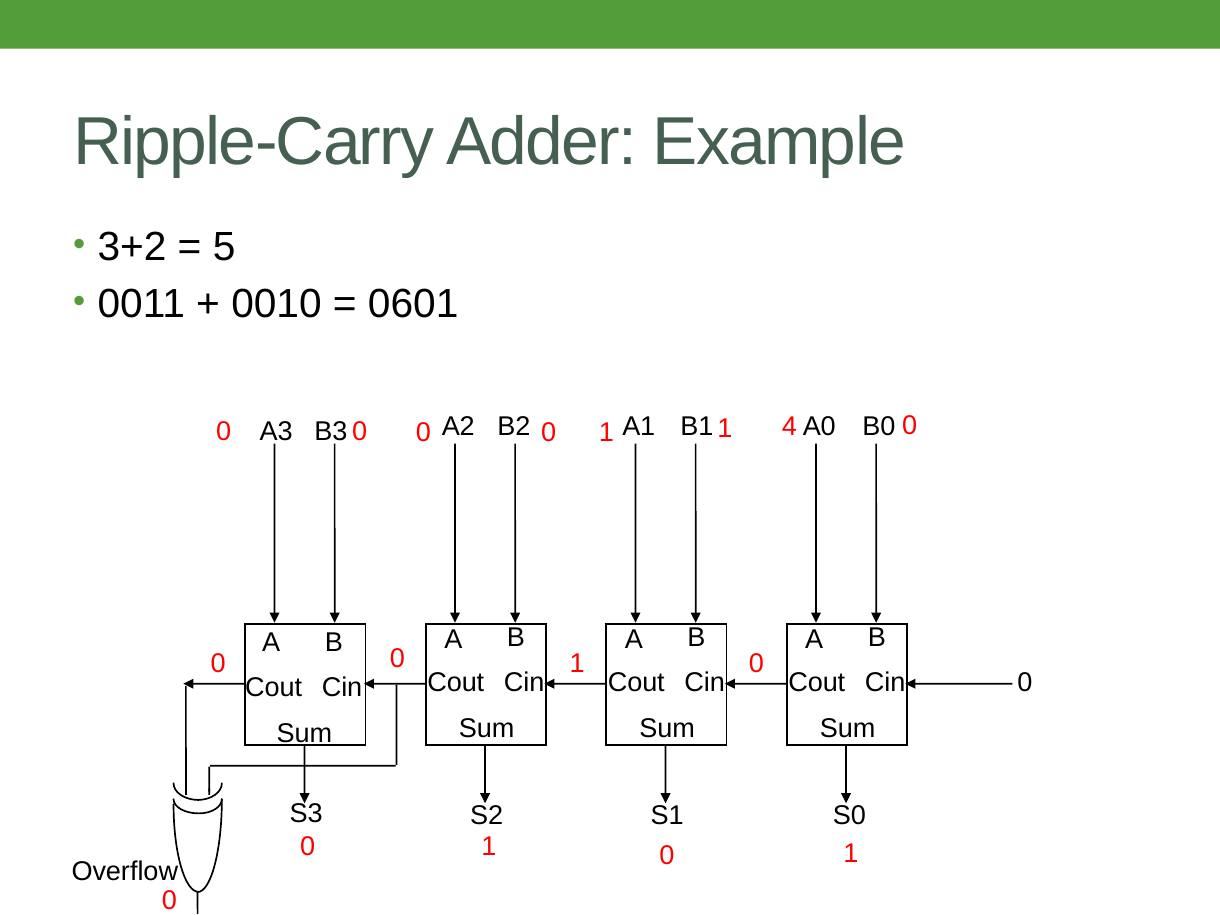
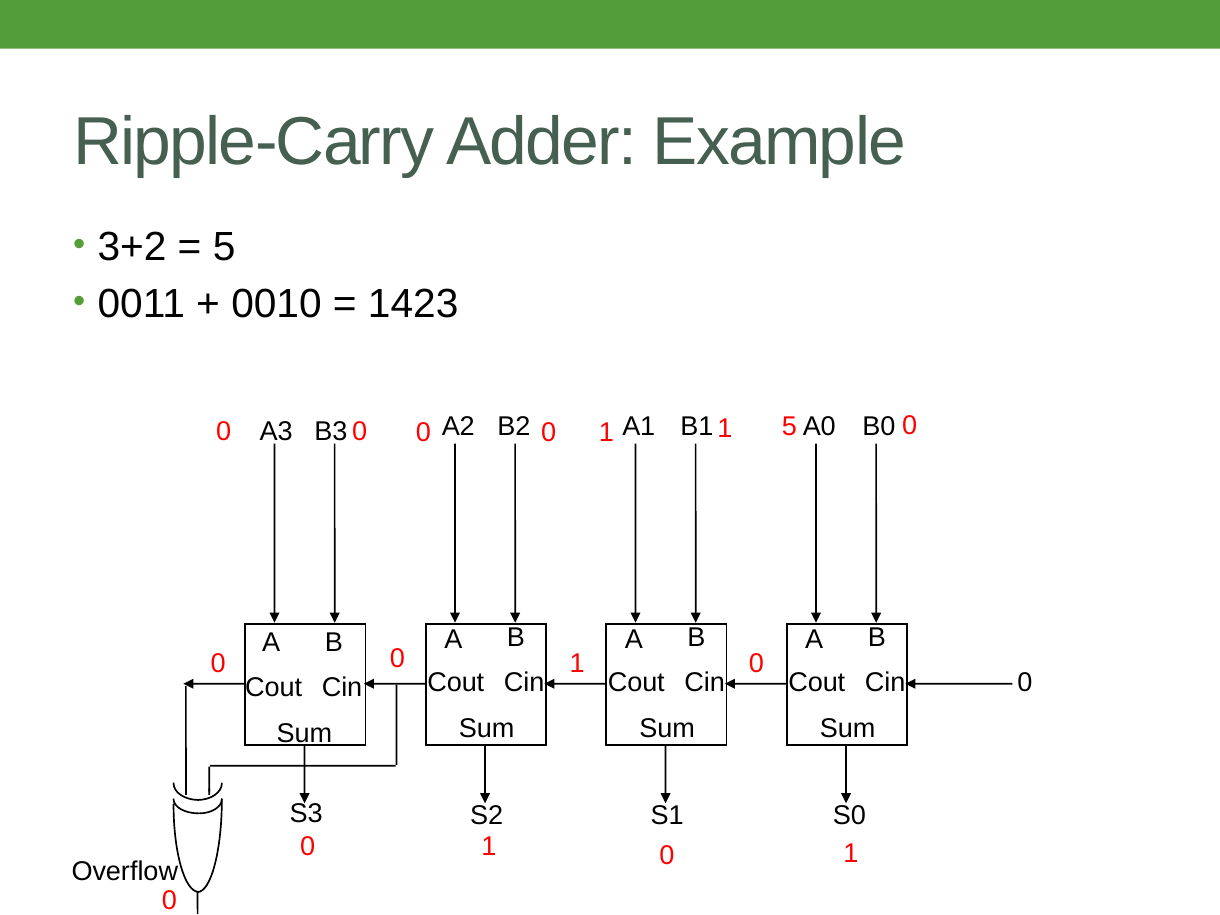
0601: 0601 -> 1423 (413, 304)
1 4: 4 -> 5 (789, 427)
